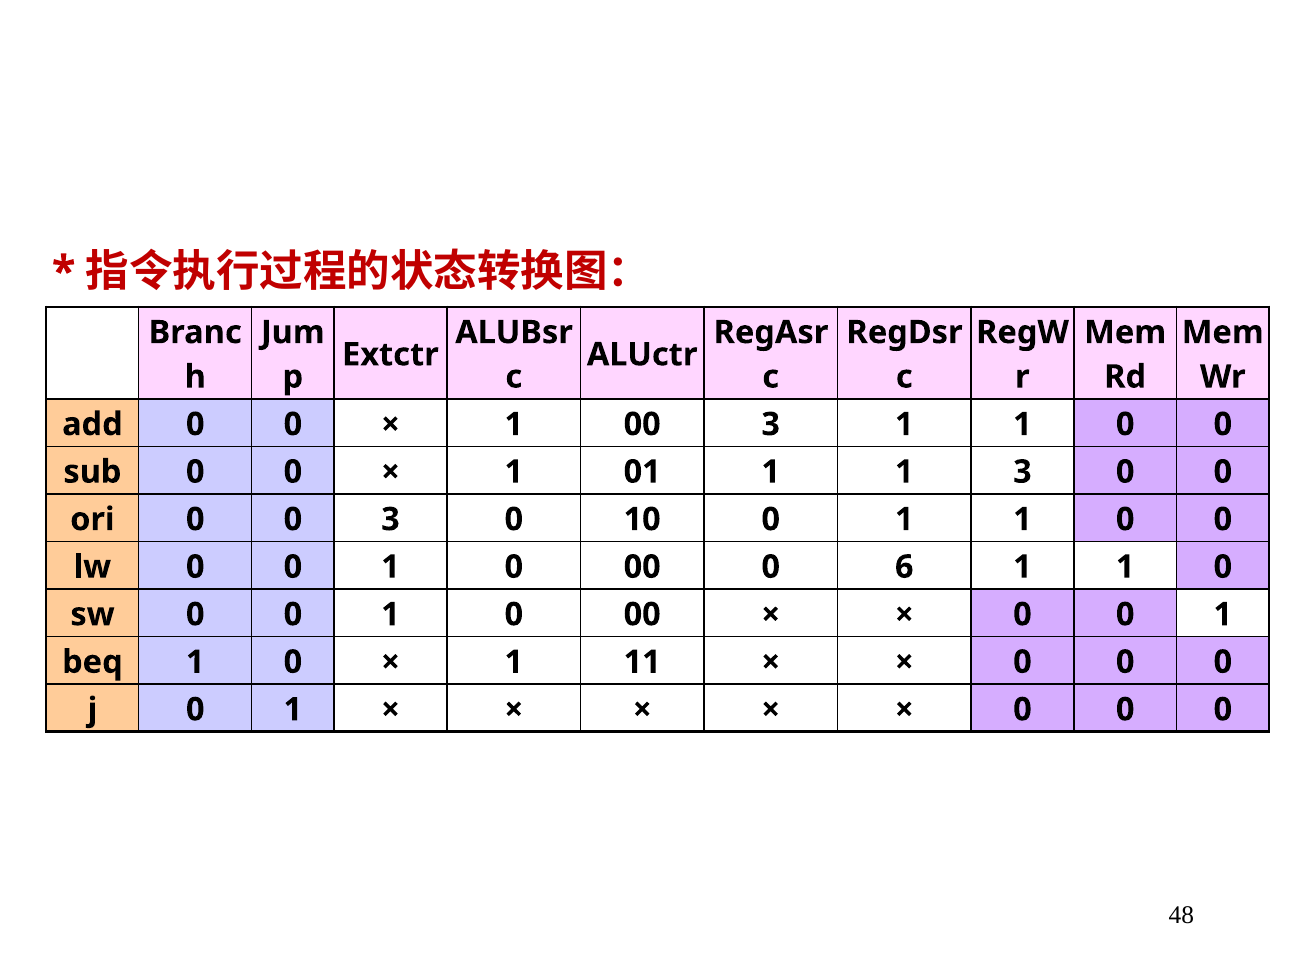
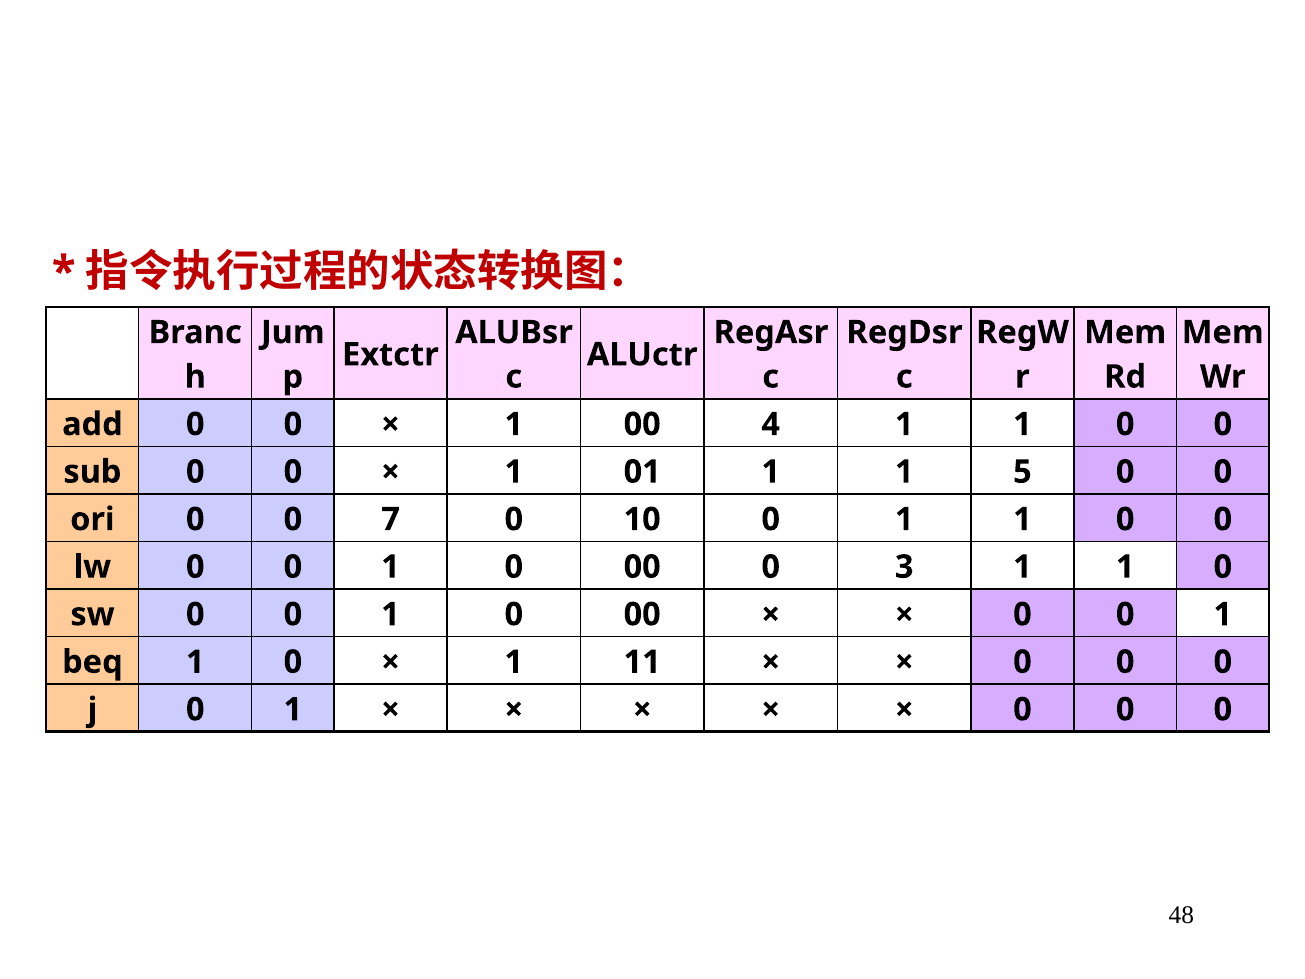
00 3: 3 -> 4 (771, 424)
1 3: 3 -> 5 (1022, 472)
3: 3 -> 7 (391, 519)
6: 6 -> 3 (904, 567)
